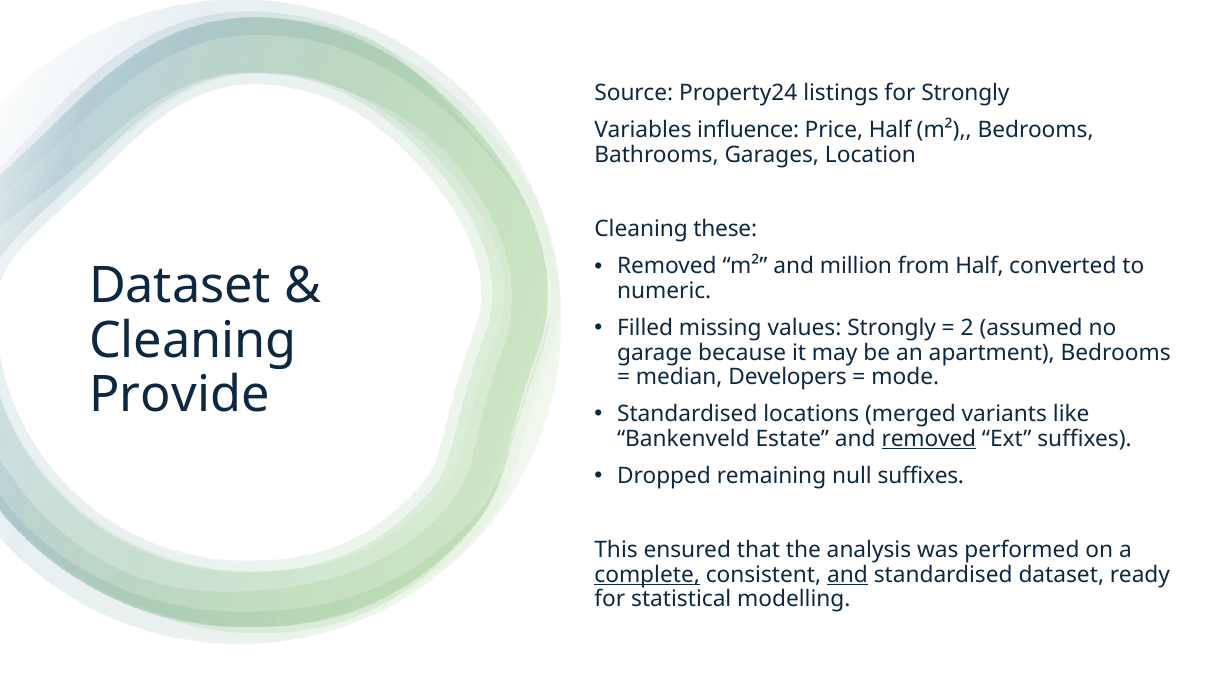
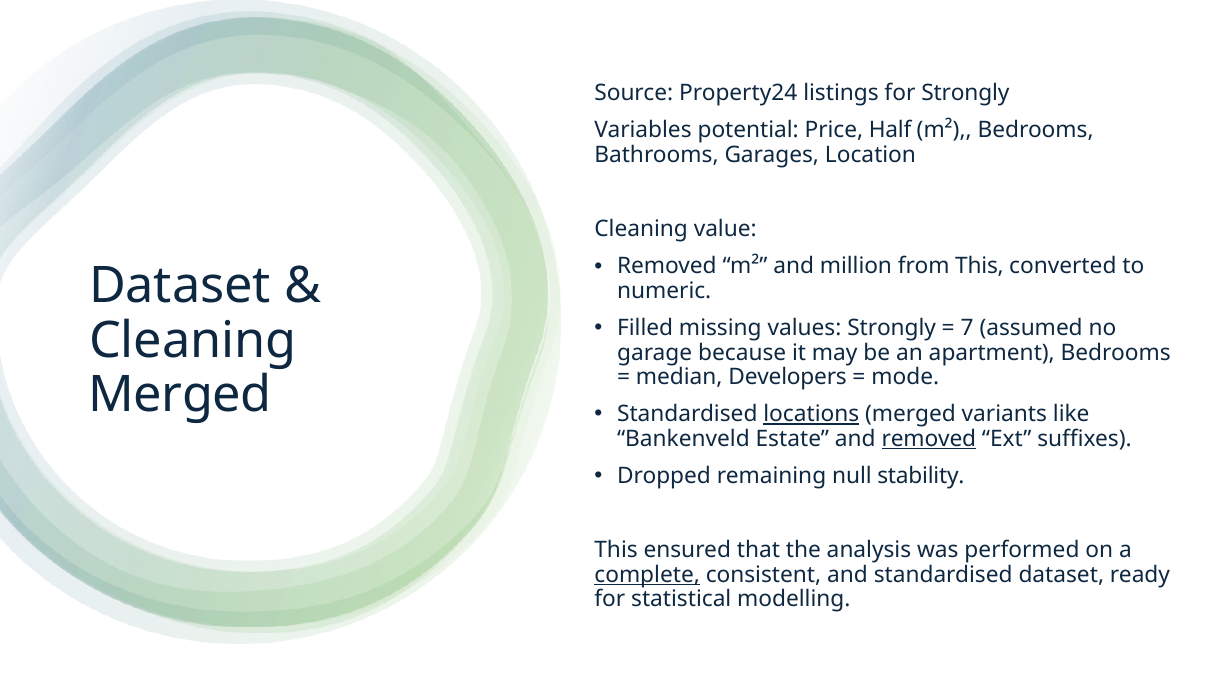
influence: influence -> potential (748, 130)
these: these -> value (725, 229)
from Half: Half -> This (980, 266)
2: 2 -> 7 (967, 328)
Provide: Provide -> Merged (180, 395)
locations underline: none -> present (811, 414)
null suffixes: suffixes -> stability (921, 476)
and underline: present -> none (848, 575)
